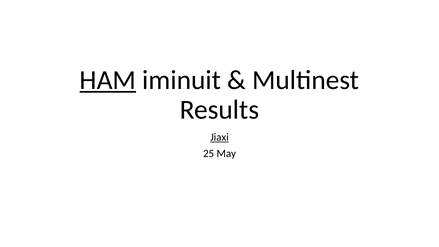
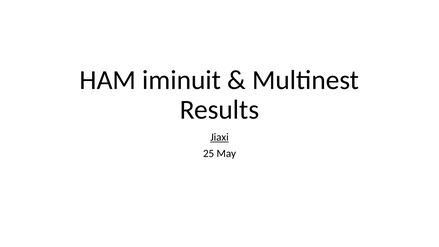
HAM underline: present -> none (108, 80)
